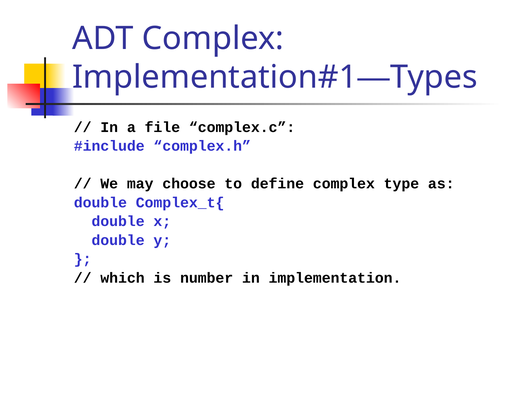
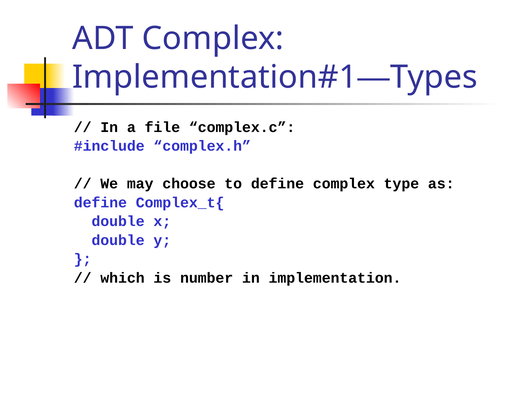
double: double -> define (100, 203)
